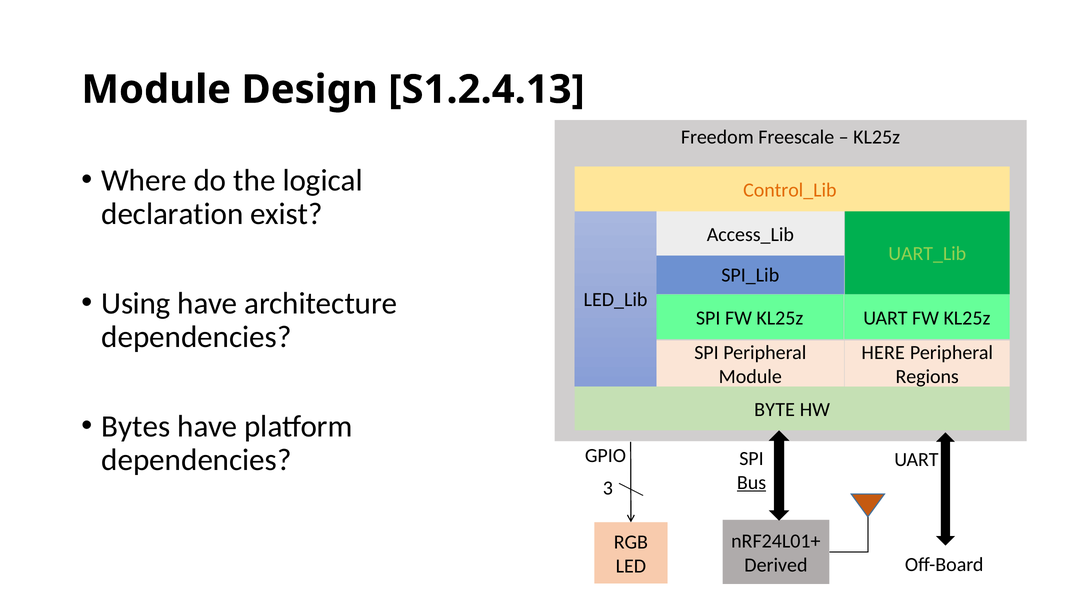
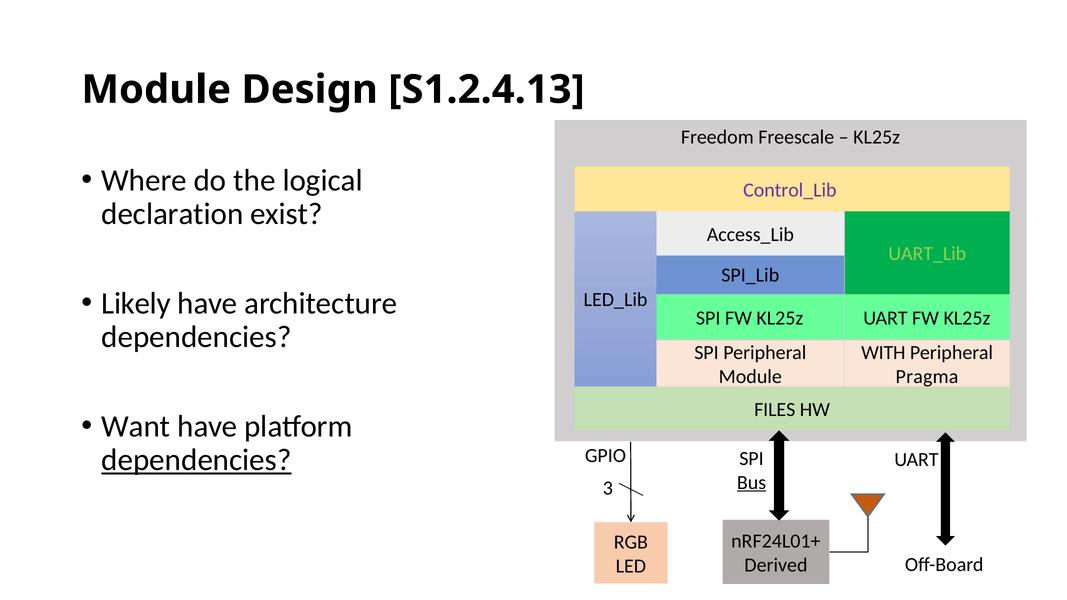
Control_Lib colour: orange -> purple (790, 190)
Using: Using -> Likely (136, 303)
HERE: HERE -> WITH (883, 353)
Regions: Regions -> Pragma (927, 377)
BYTE: BYTE -> FILES (775, 410)
Bytes: Bytes -> Want (136, 427)
dependencies underline: none -> present (196, 460)
